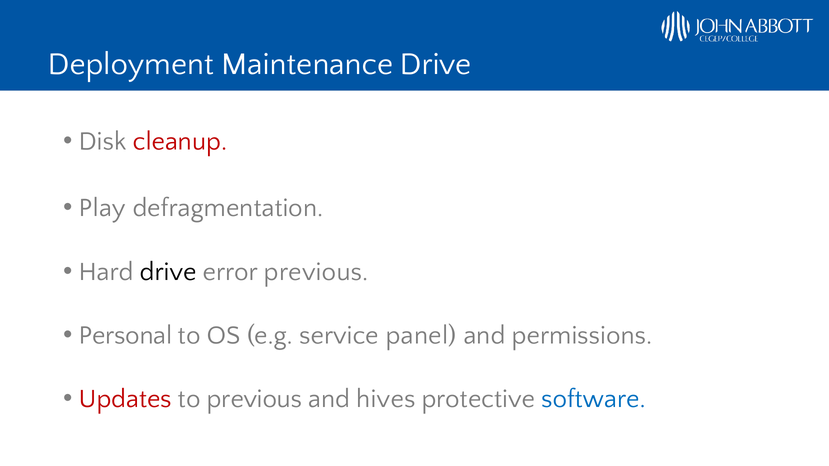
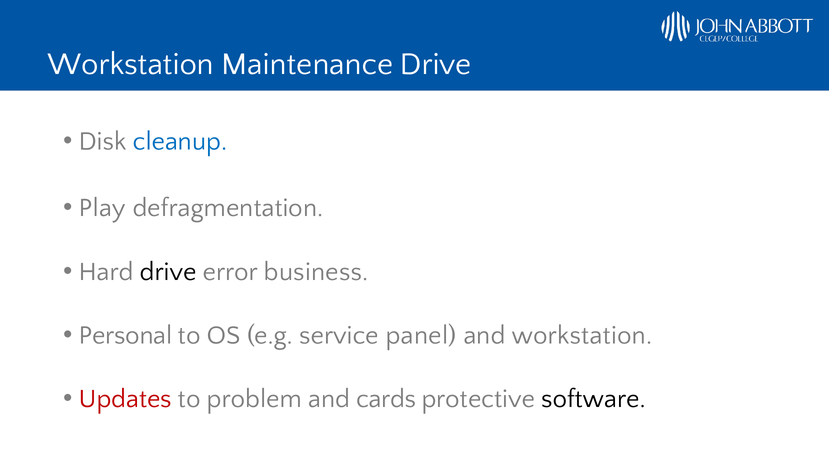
Deployment: Deployment -> Workstation (131, 64)
cleanup colour: red -> blue (180, 141)
error previous: previous -> business (316, 272)
and permissions: permissions -> workstation (582, 335)
to previous: previous -> problem (254, 399)
hives: hives -> cards (386, 399)
software colour: blue -> black (594, 399)
